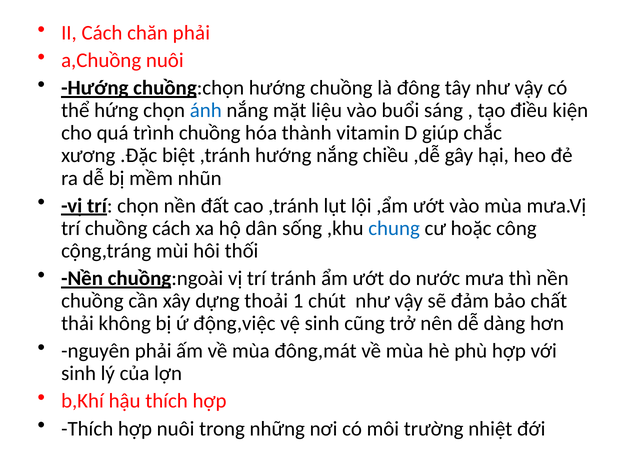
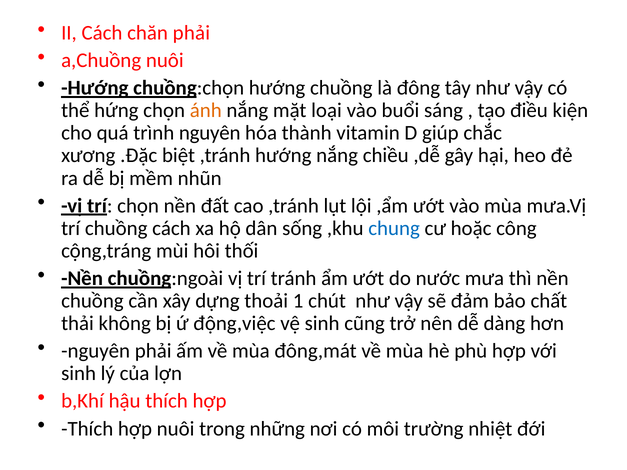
ánh colour: blue -> orange (206, 111)
liệu: liệu -> loại (327, 111)
trình chuồng: chuồng -> nguyên (210, 133)
